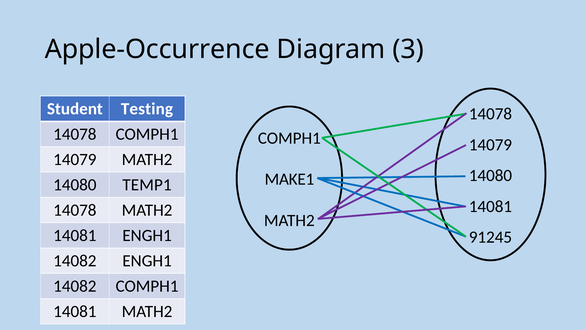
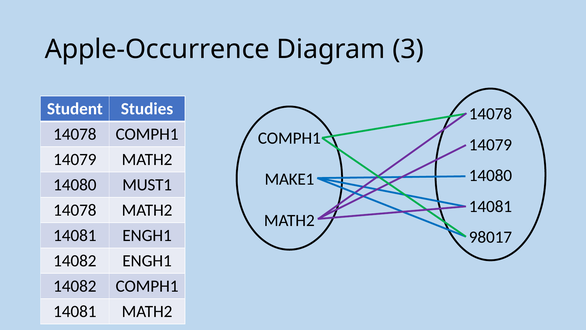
Testing: Testing -> Studies (147, 109)
TEMP1: TEMP1 -> MUST1 (147, 185)
91245: 91245 -> 98017 (490, 237)
